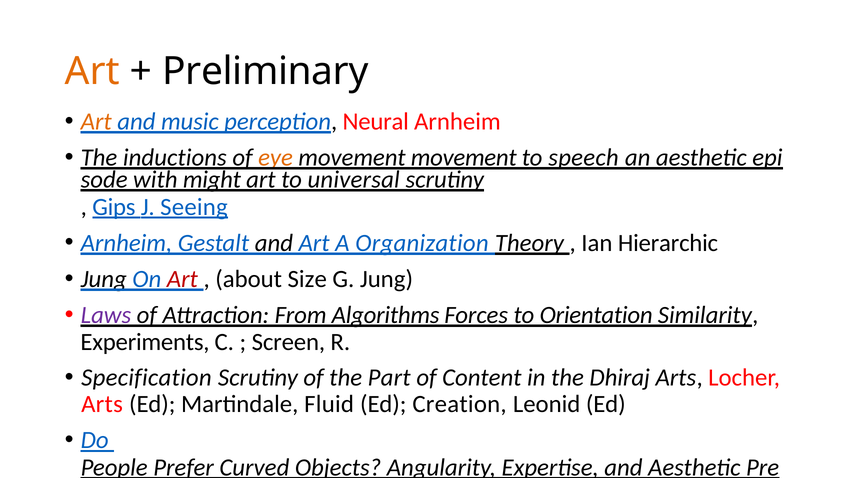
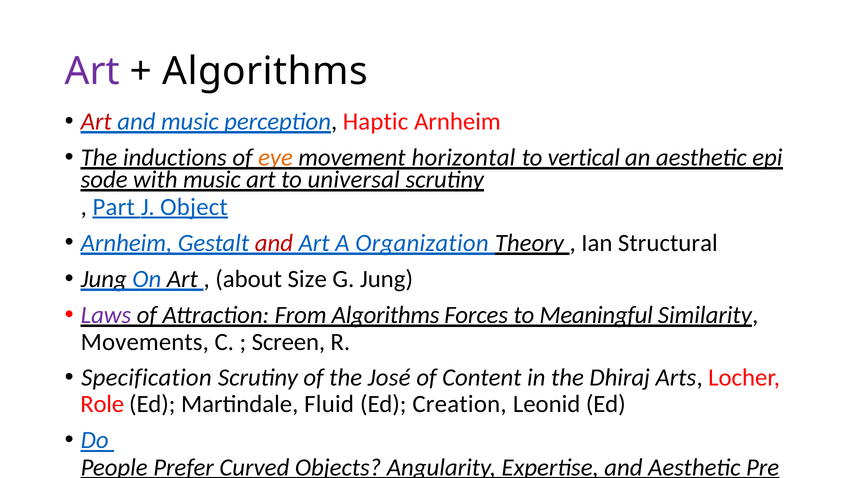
Art colour: orange -> purple (92, 71)
Preliminary: Preliminary -> Algorithms (265, 71)
Art colour: orange -> red (96, 122)
Neural: Neural -> Haptic (376, 122)
movement movement: movement -> horizontal (464, 158)
speech: speech -> vertical (584, 158)
with might: might -> music (212, 180)
Gips: Gips -> Part (114, 207)
Seeing: Seeing -> Object (194, 207)
and colour: black -> red (274, 243)
Hierarchic: Hierarchic -> Structural (668, 243)
Art colour: red -> black (182, 279)
Orientation: Orientation -> Meaningful (596, 315)
Experiments: Experiments -> Movements (145, 342)
Part: Part -> José (389, 378)
Arts: Arts -> Role (102, 404)
